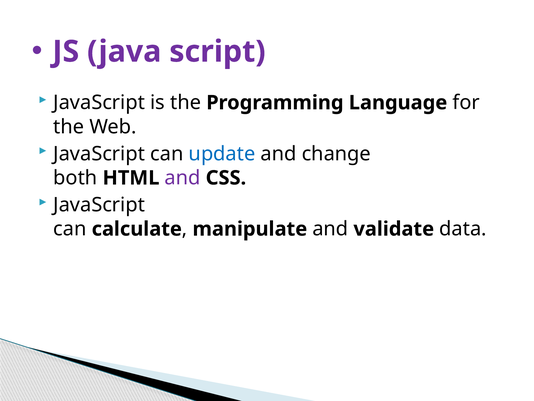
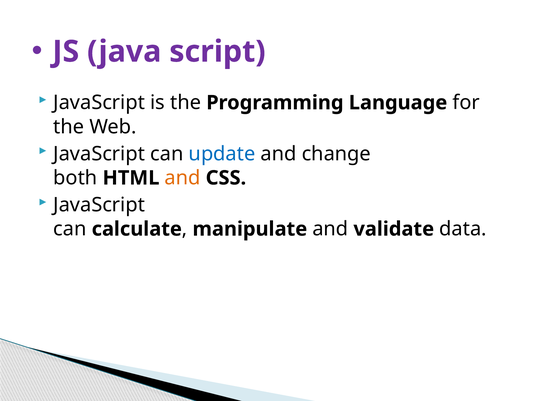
and colour: purple -> orange (183, 178)
